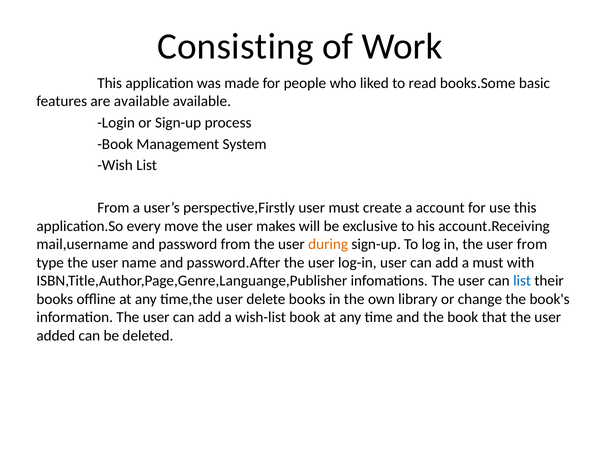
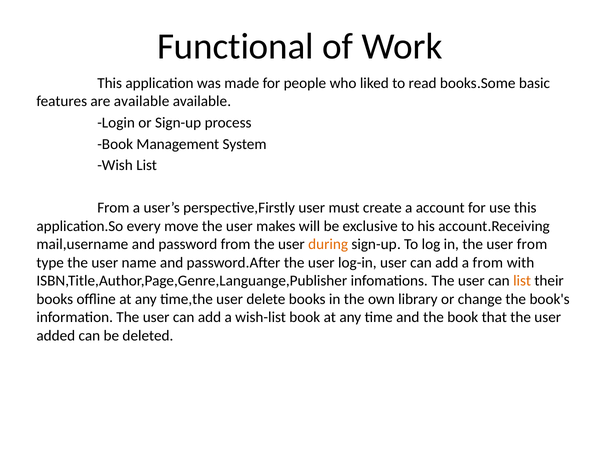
Consisting: Consisting -> Functional (236, 46)
a must: must -> from (488, 263)
list colour: blue -> orange (522, 281)
